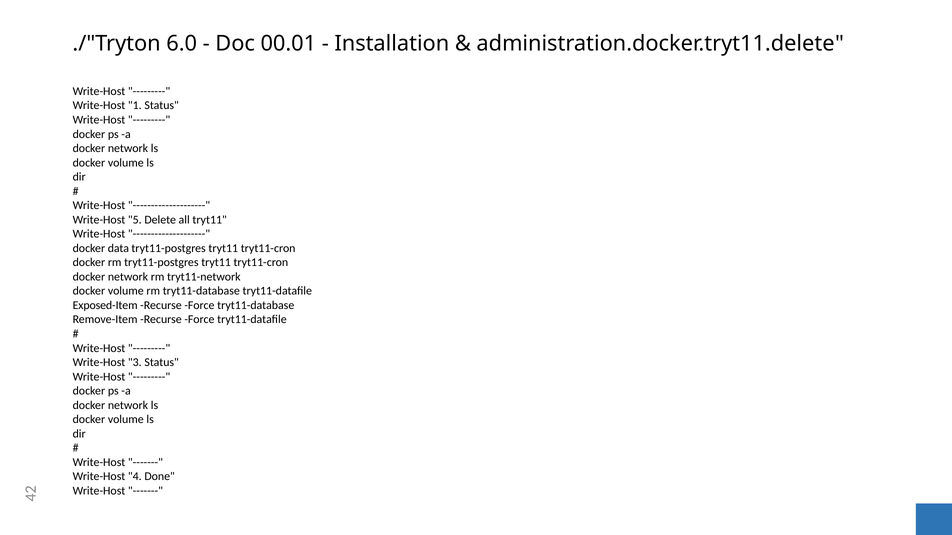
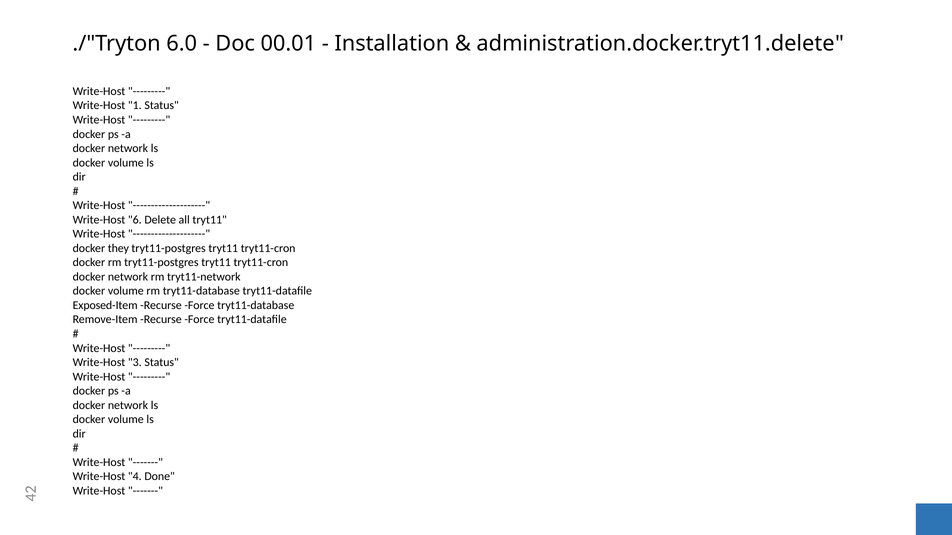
5: 5 -> 6 (135, 220)
data: data -> they (118, 248)
